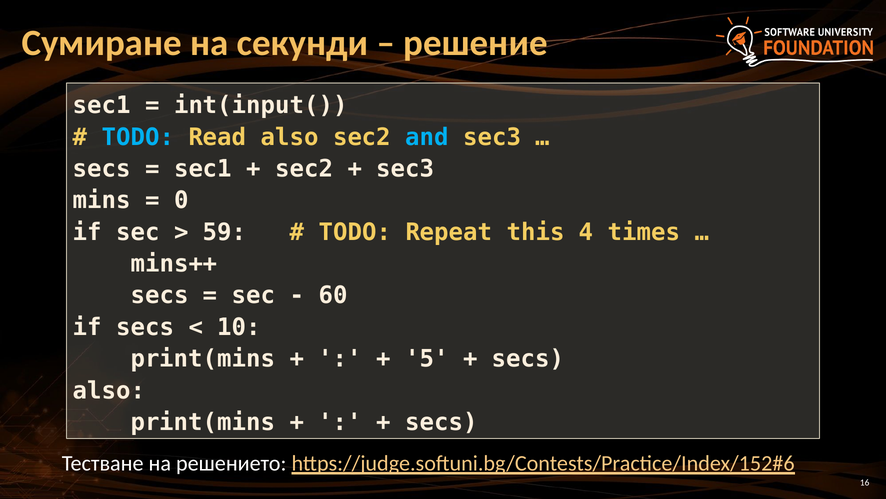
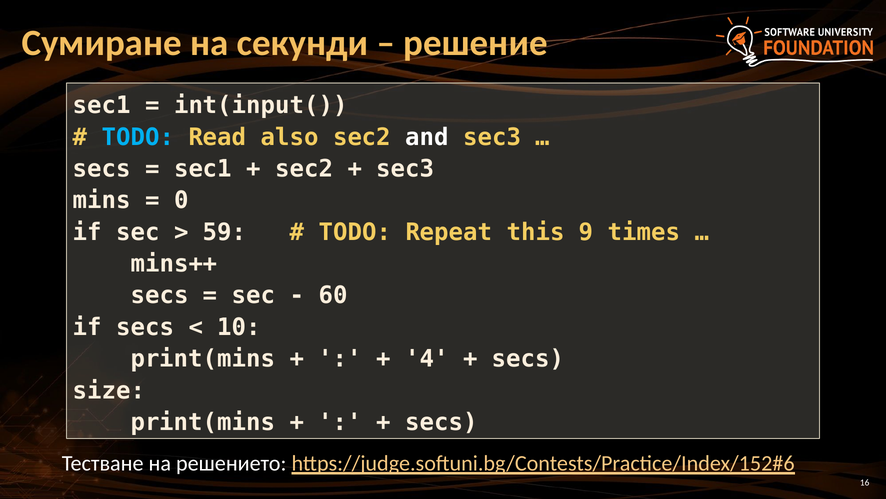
and colour: light blue -> white (427, 137)
4: 4 -> 9 (586, 232)
5: 5 -> 4 (427, 359)
also: also -> size (109, 390)
